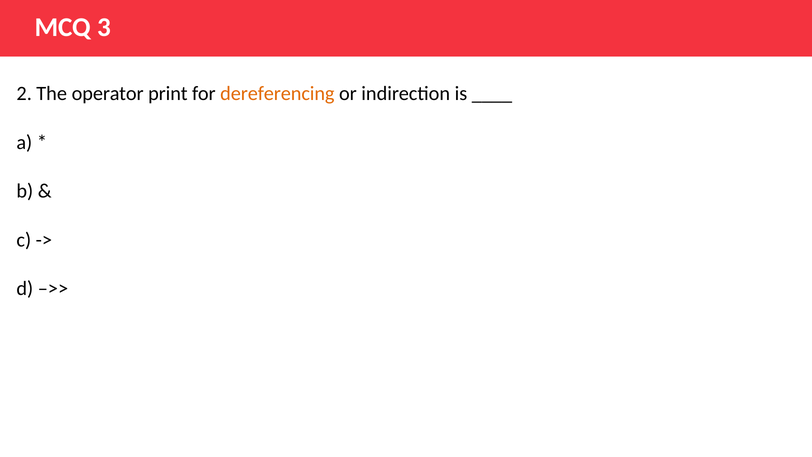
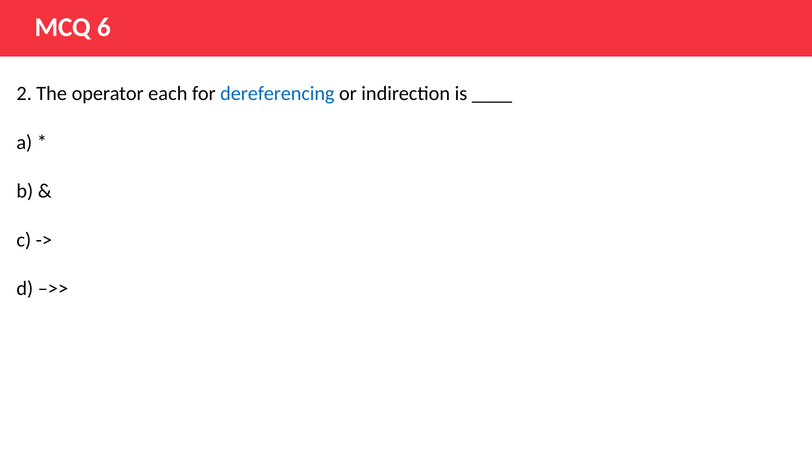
3: 3 -> 6 (104, 27)
print: print -> each (168, 94)
dereferencing colour: orange -> blue (277, 94)
